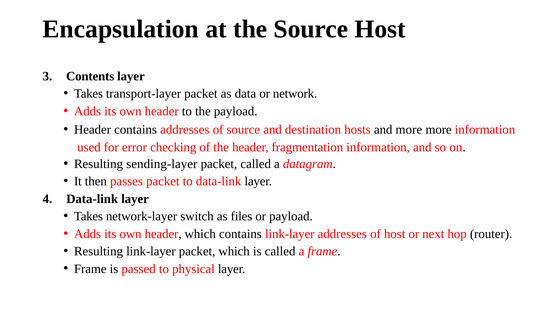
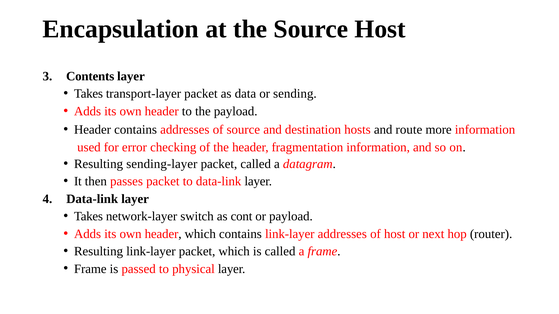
network: network -> sending (295, 94)
and more: more -> route (409, 130)
files: files -> cont (242, 217)
